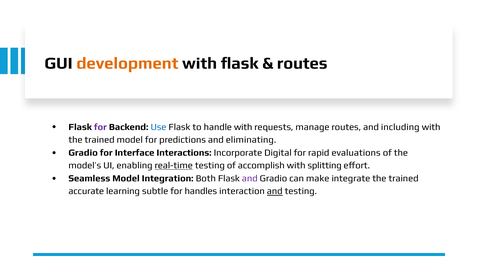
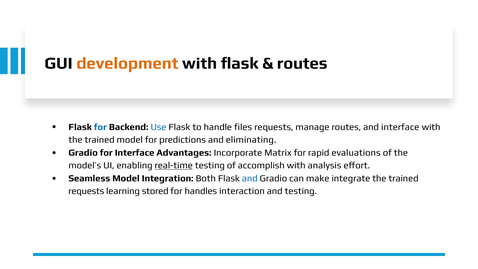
for colour: purple -> blue (100, 127)
handle with: with -> files (243, 127)
and including: including -> interface (400, 127)
Interactions: Interactions -> Advantages (184, 153)
Digital: Digital -> Matrix (278, 153)
splitting: splitting -> analysis (325, 165)
and colour: purple -> blue (250, 178)
accurate: accurate -> requests (86, 191)
subtle: subtle -> stored (155, 191)
and underline: present -> none (275, 191)
